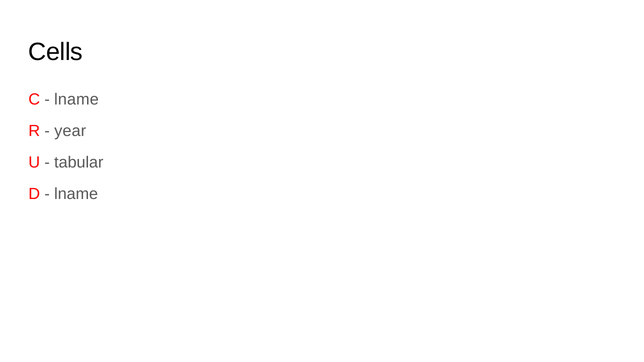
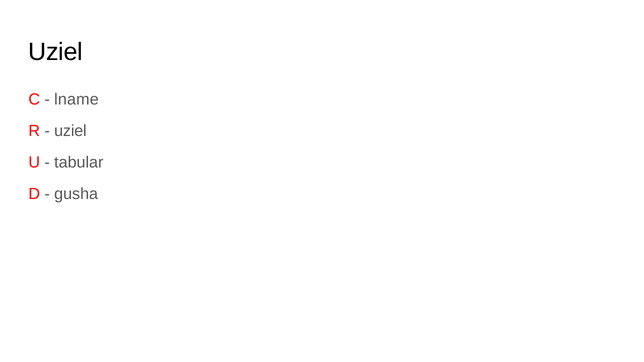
Cells: Cells -> Uziel (56, 52)
year: year -> uziel (70, 131)
lname: lname -> gusha (76, 194)
